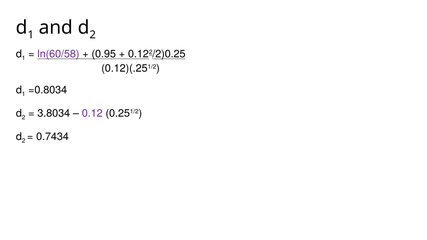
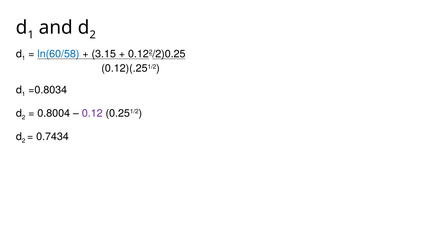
ln(60/58 colour: purple -> blue (58, 54)
0.95: 0.95 -> 3.15 (104, 54)
3.8034: 3.8034 -> 0.8004 (54, 113)
